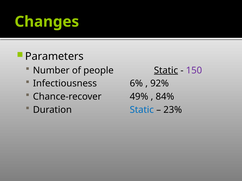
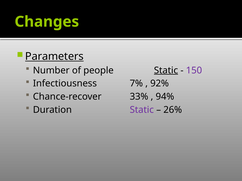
Parameters underline: none -> present (54, 57)
6%: 6% -> 7% (136, 84)
49%: 49% -> 33% (139, 97)
84%: 84% -> 94% (165, 97)
Static colour: blue -> purple (142, 110)
23%: 23% -> 26% (173, 110)
